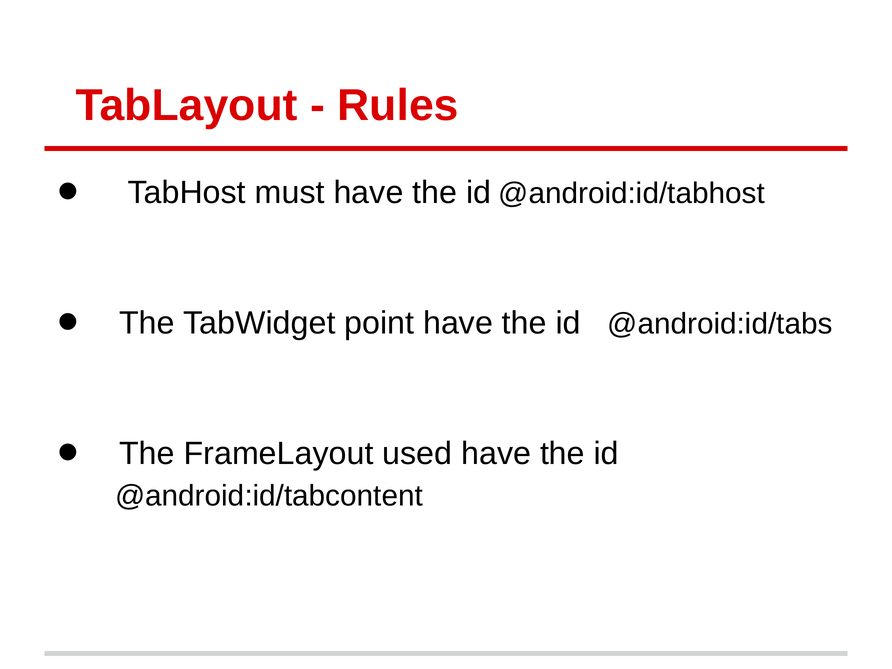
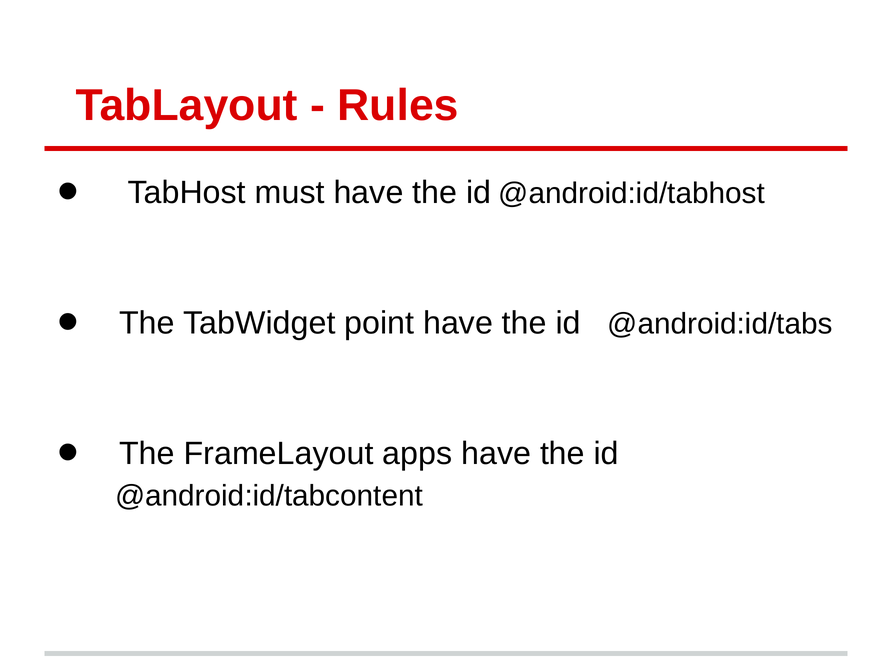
used: used -> apps (417, 454)
